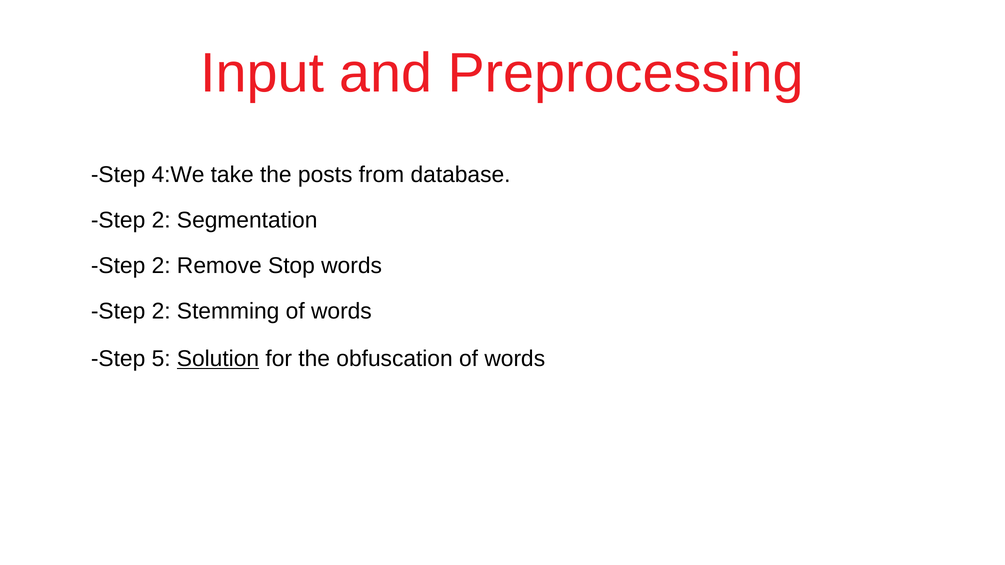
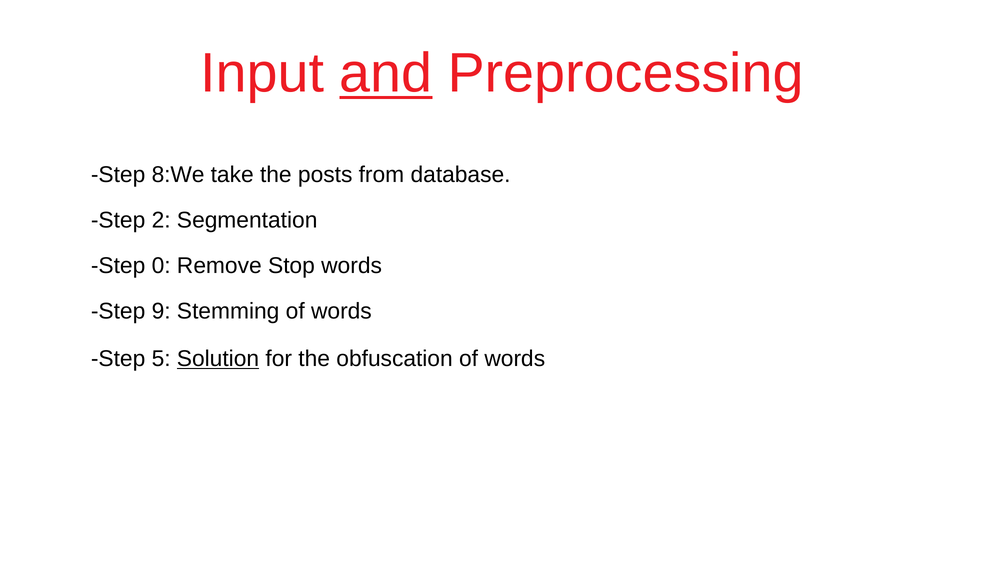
and underline: none -> present (386, 74)
4:We: 4:We -> 8:We (178, 175)
2: 2 -> 0 (161, 266)
2: 2 -> 9 (161, 311)
